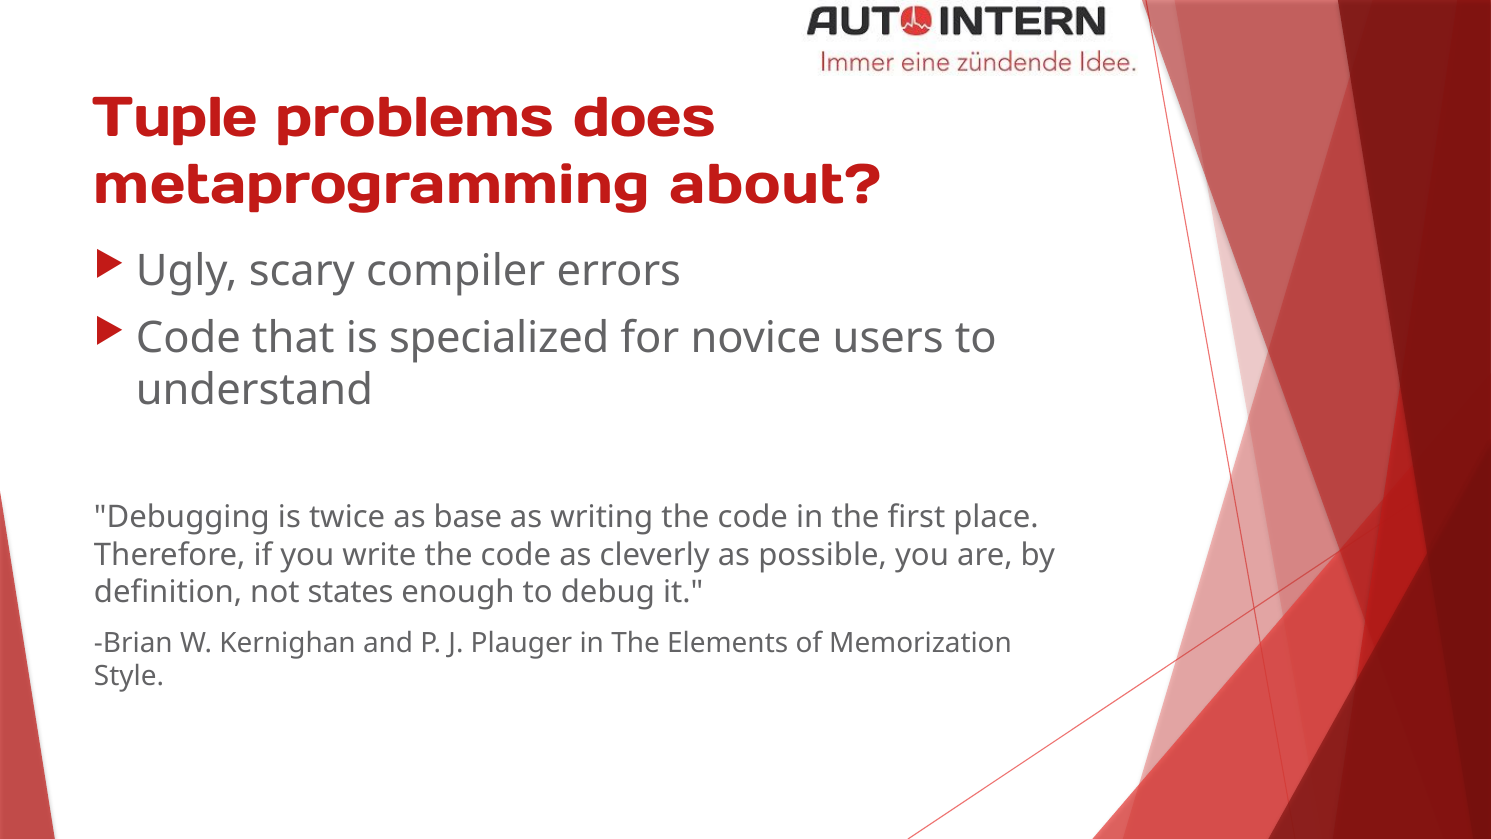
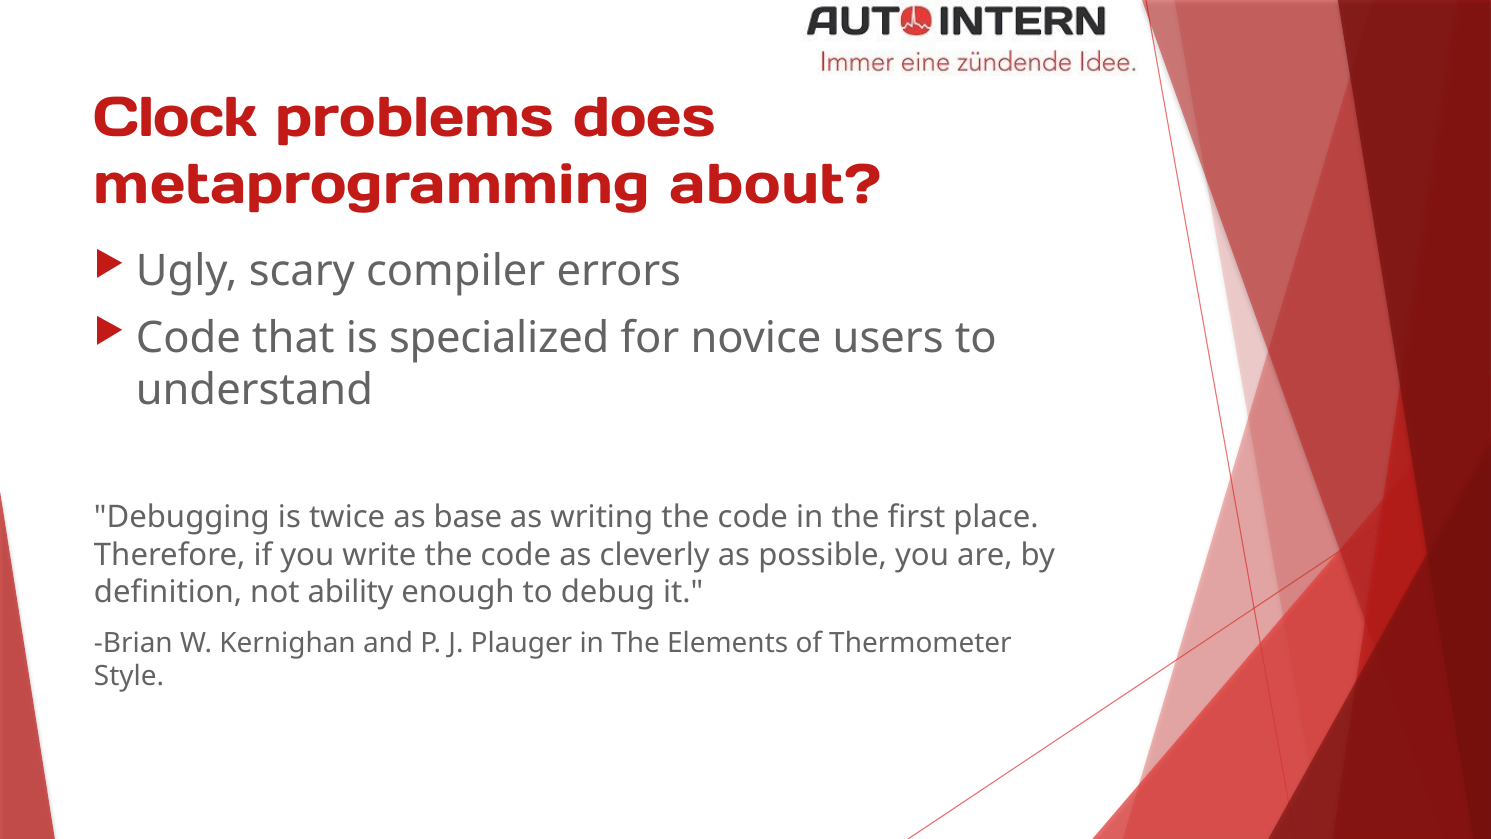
Tuple: Tuple -> Clock (175, 118)
states: states -> ability (351, 592)
Memorization: Memorization -> Thermometer (920, 643)
